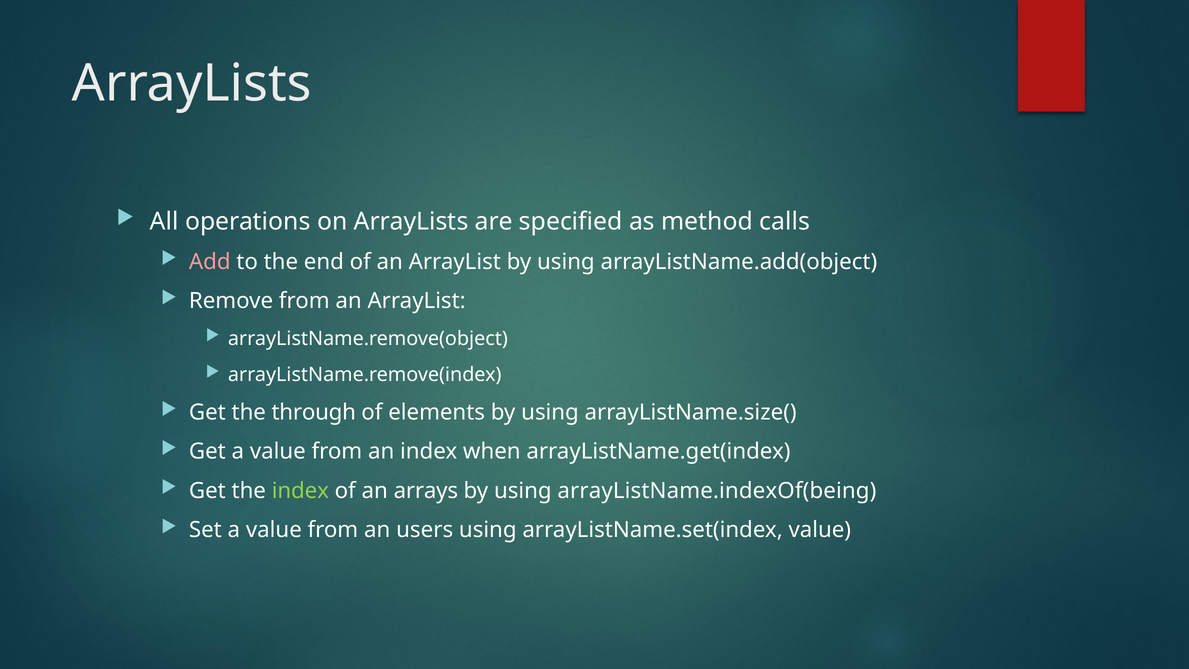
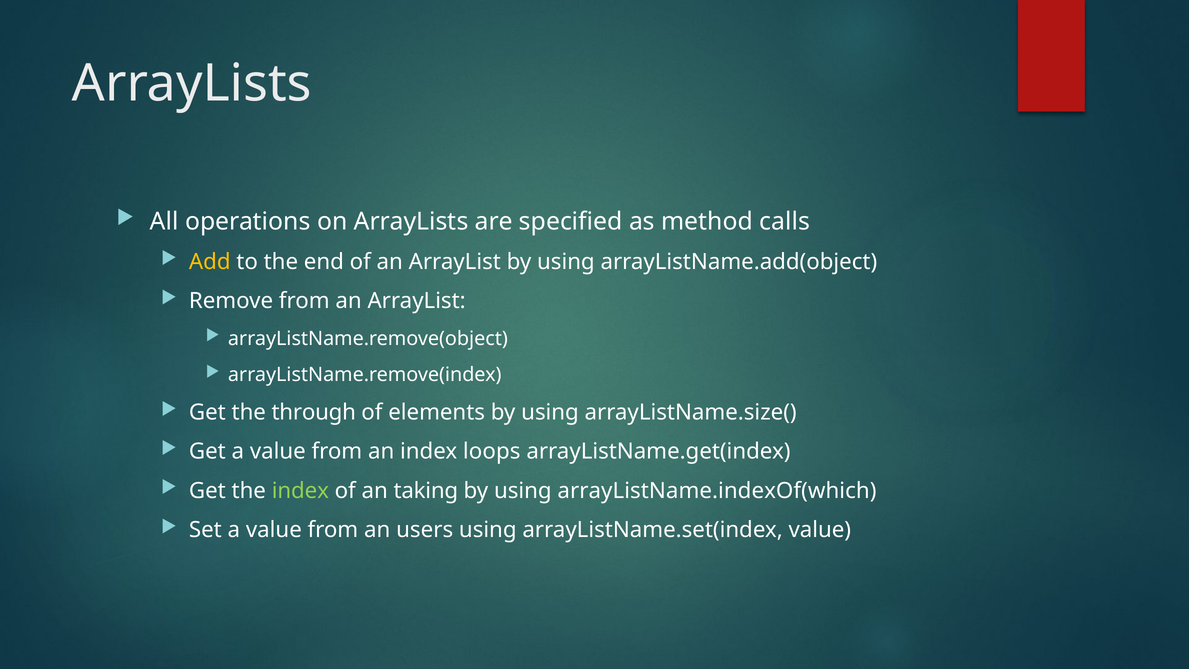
Add colour: pink -> yellow (210, 262)
when: when -> loops (492, 452)
arrays: arrays -> taking (426, 491)
arrayListName.indexOf(being: arrayListName.indexOf(being -> arrayListName.indexOf(which (717, 491)
